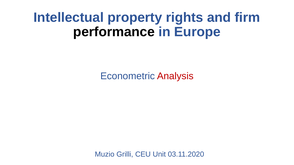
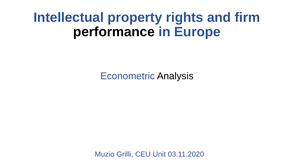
Analysis colour: red -> black (175, 76)
